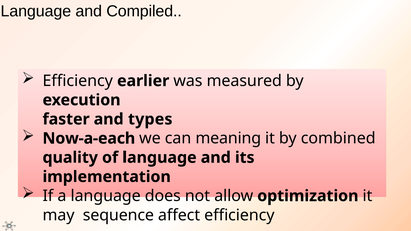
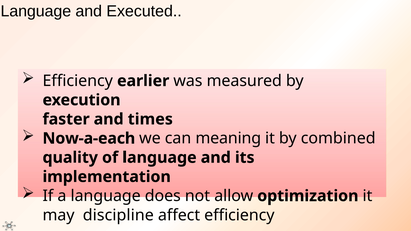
Compiled: Compiled -> Executed (144, 11)
types: types -> times (150, 119)
sequence: sequence -> discipline (118, 215)
